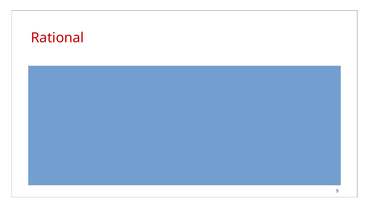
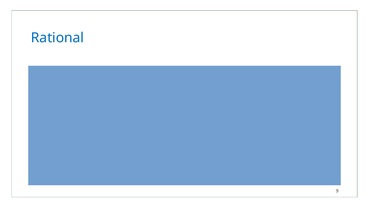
Rational colour: red -> blue (57, 38)
